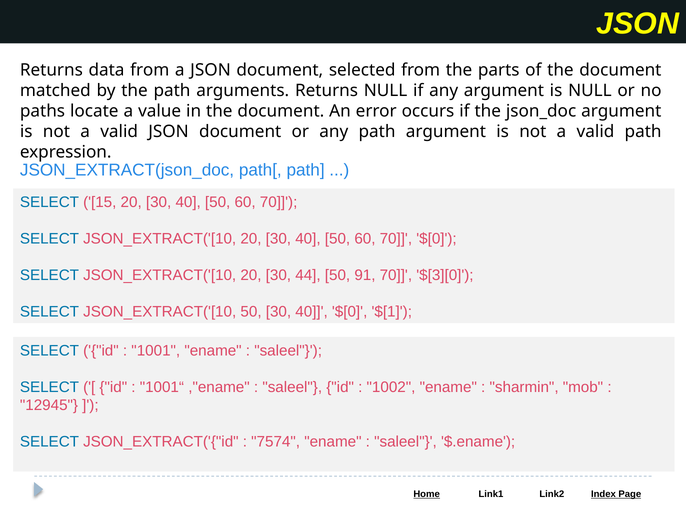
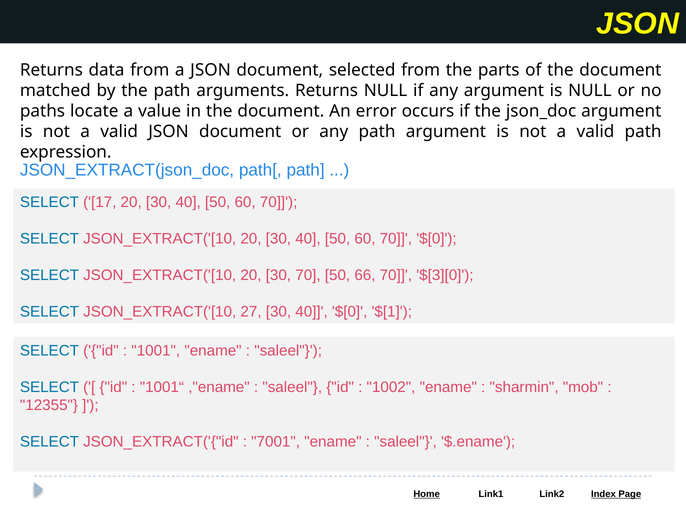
15: 15 -> 17 (100, 202)
30 44: 44 -> 70 (308, 275)
91: 91 -> 66 (365, 275)
JSON_EXTRACT('[10 50: 50 -> 27 (251, 312)
12945: 12945 -> 12355 (49, 406)
7574: 7574 -> 7001 (276, 442)
